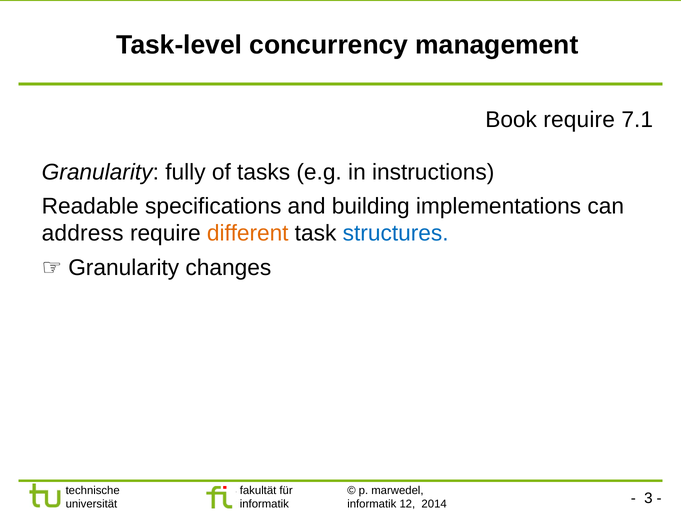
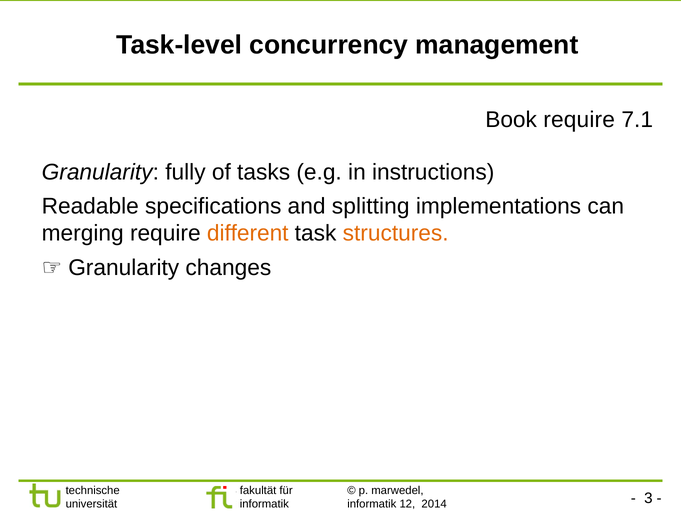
building: building -> splitting (371, 206)
address: address -> merging (83, 233)
structures colour: blue -> orange (396, 233)
